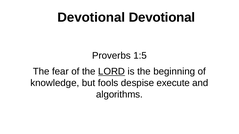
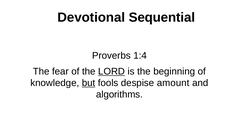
Devotional Devotional: Devotional -> Sequential (162, 17)
1:5: 1:5 -> 1:4 (140, 56)
but underline: none -> present (89, 83)
execute: execute -> amount (173, 83)
